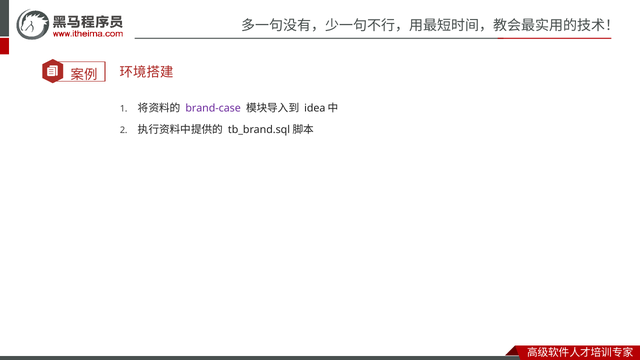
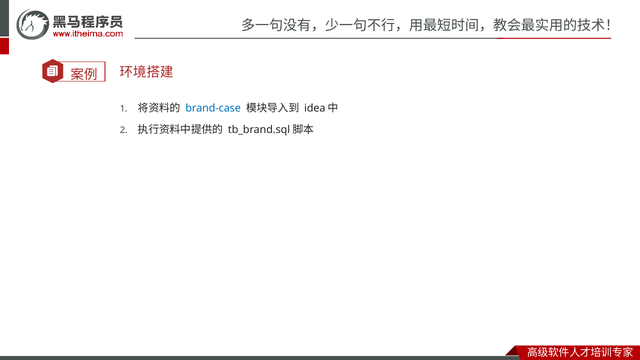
brand-case colour: purple -> blue (213, 108)
